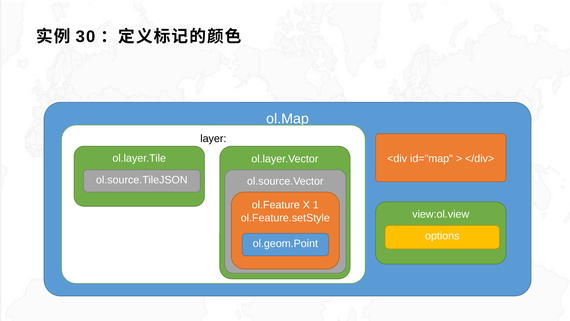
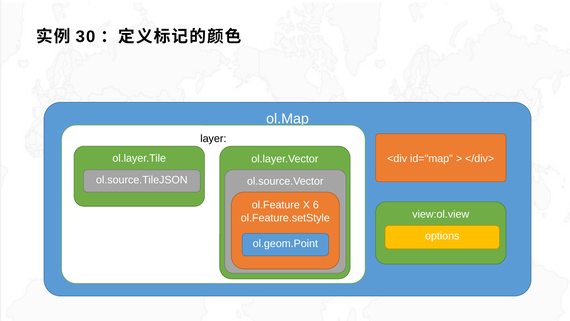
1: 1 -> 6 (316, 205)
